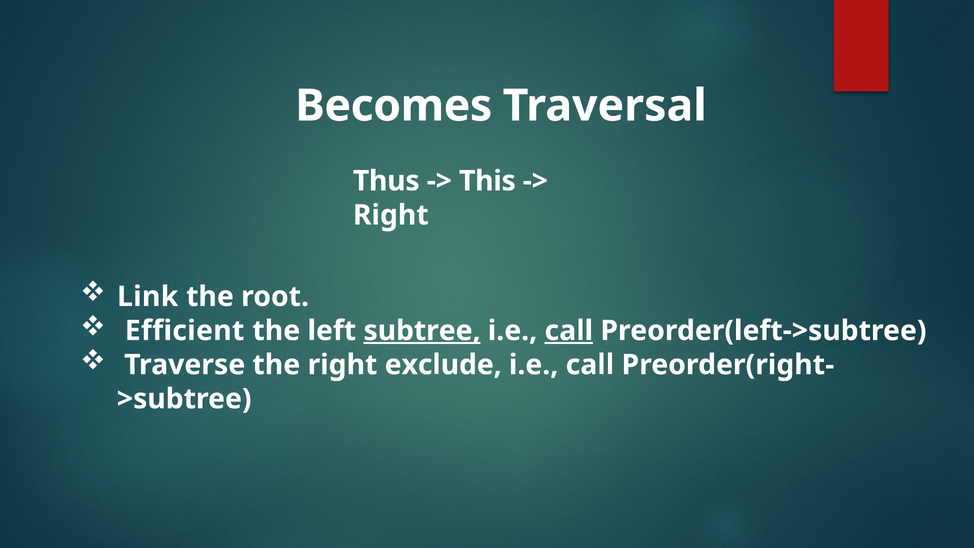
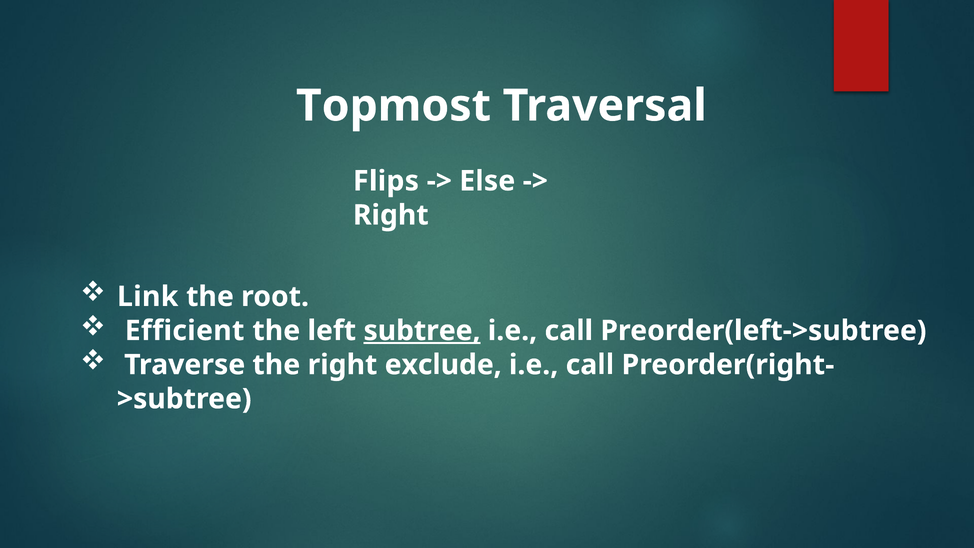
Becomes: Becomes -> Topmost (394, 106)
Thus: Thus -> Flips (386, 181)
This: This -> Else (487, 181)
call underline: present -> none (569, 331)
